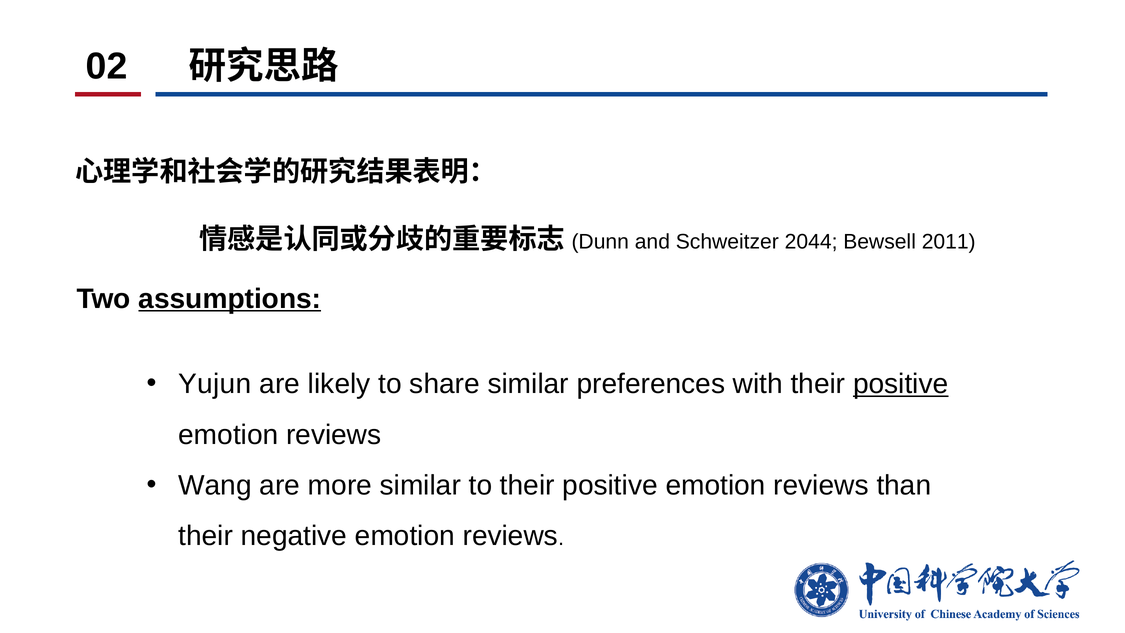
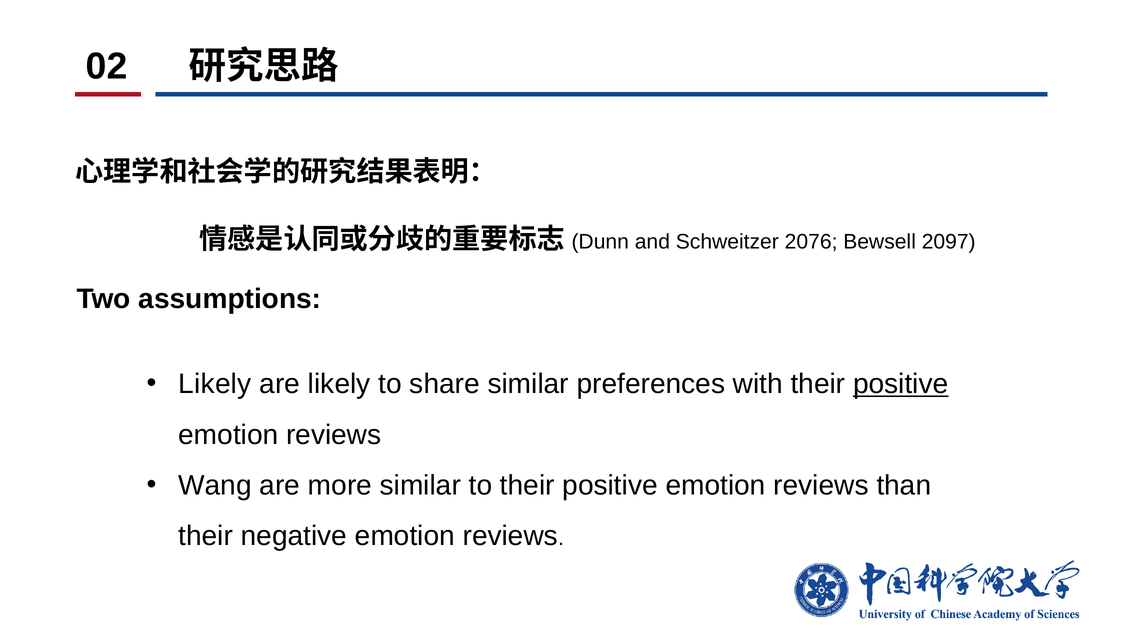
2044: 2044 -> 2076 (811, 242)
2011: 2011 -> 2097 (949, 242)
assumptions underline: present -> none (230, 299)
Yujun: Yujun -> Likely (215, 384)
